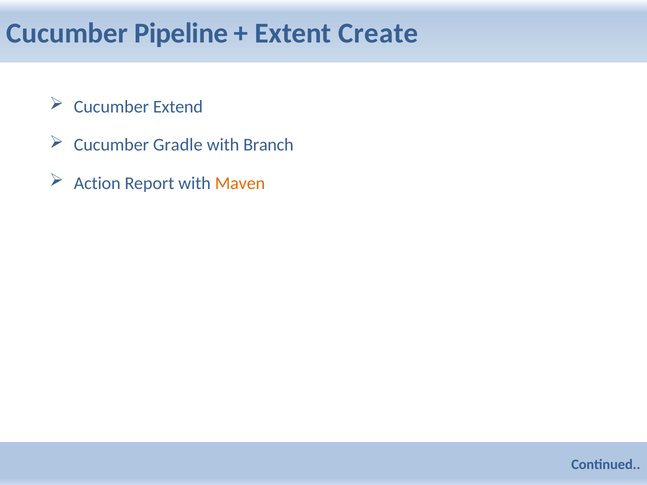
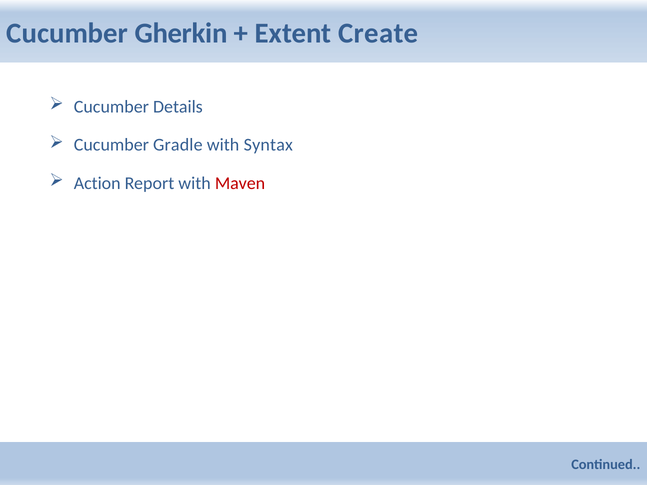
Pipeline: Pipeline -> Gherkin (181, 33)
Extend: Extend -> Details (178, 107)
Branch: Branch -> Syntax (268, 145)
Maven colour: orange -> red (240, 183)
